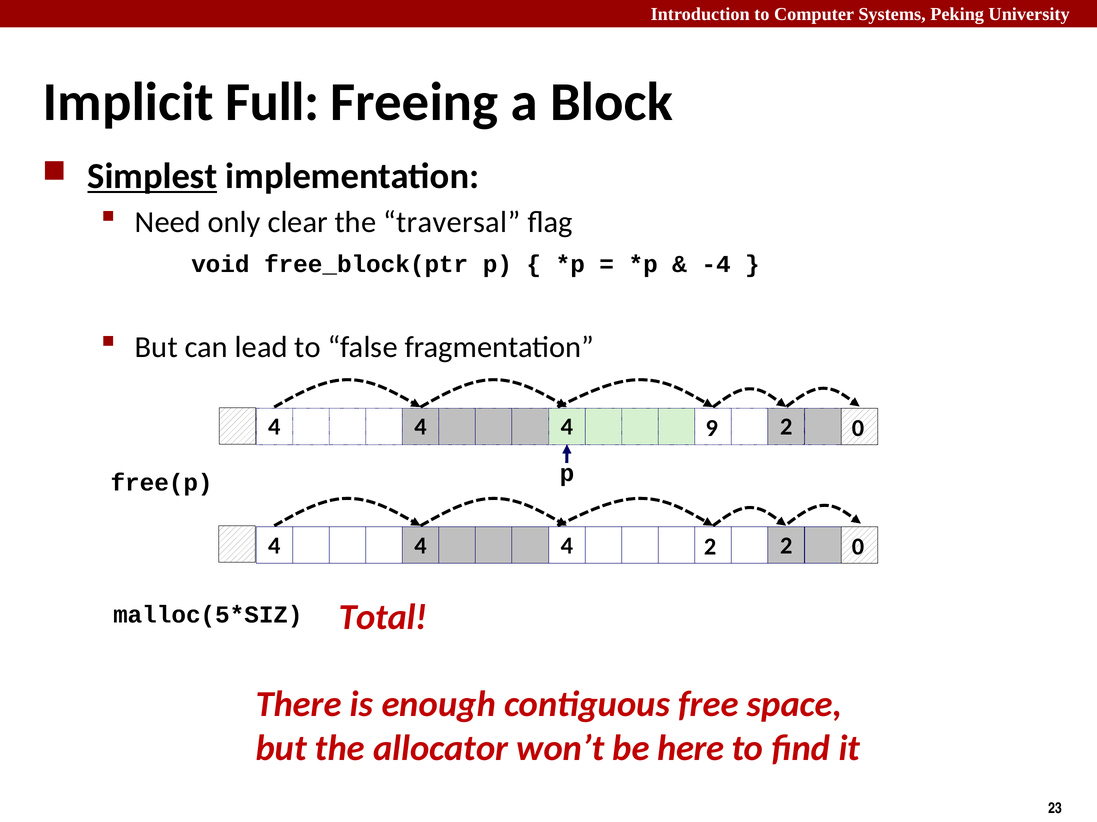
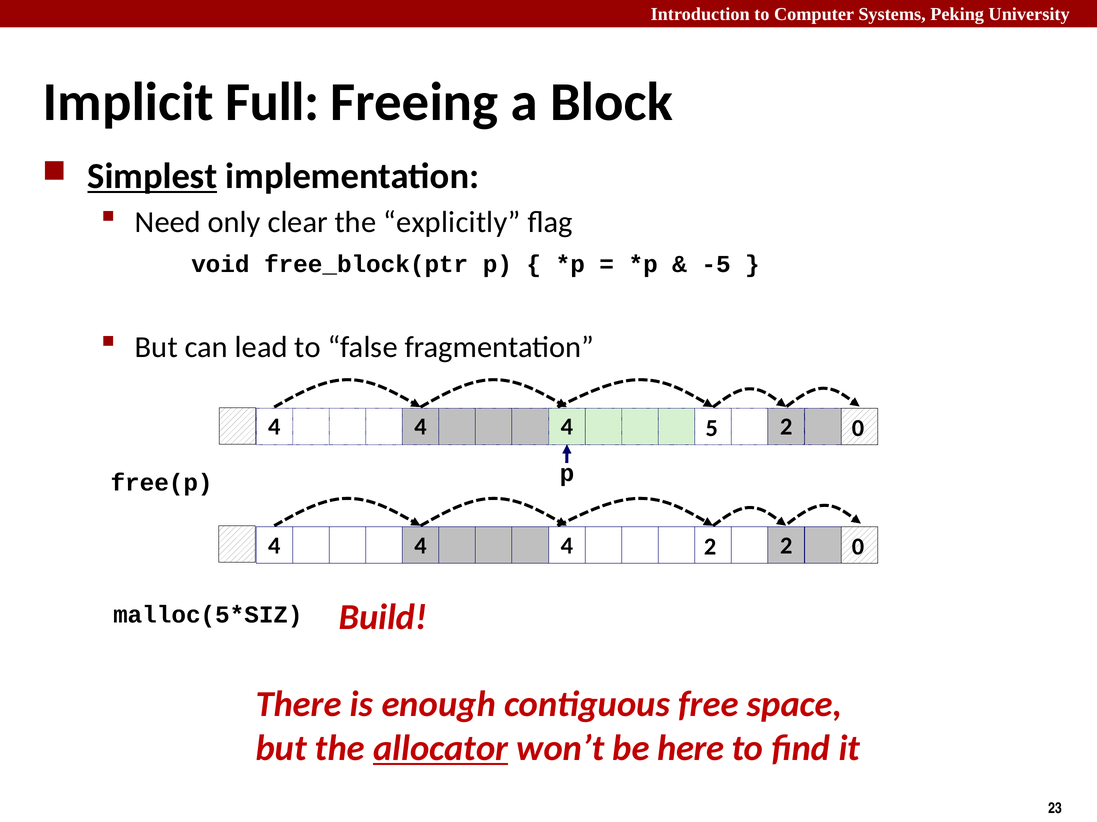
traversal: traversal -> explicitly (452, 222)
-4: -4 -> -5 (716, 264)
9: 9 -> 5 (712, 428)
Total: Total -> Build (383, 618)
allocator underline: none -> present (441, 749)
